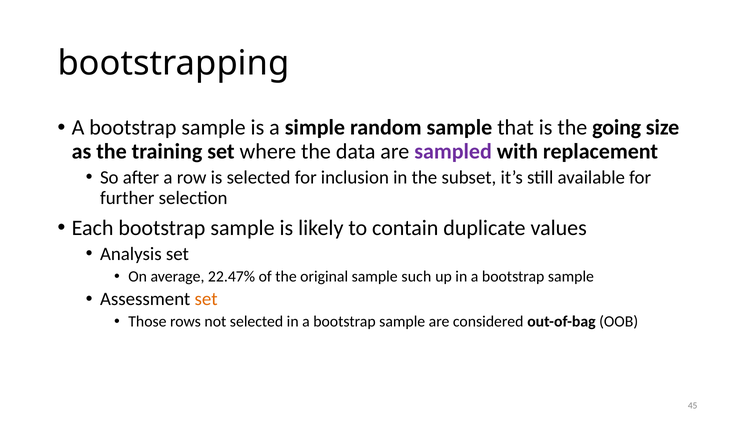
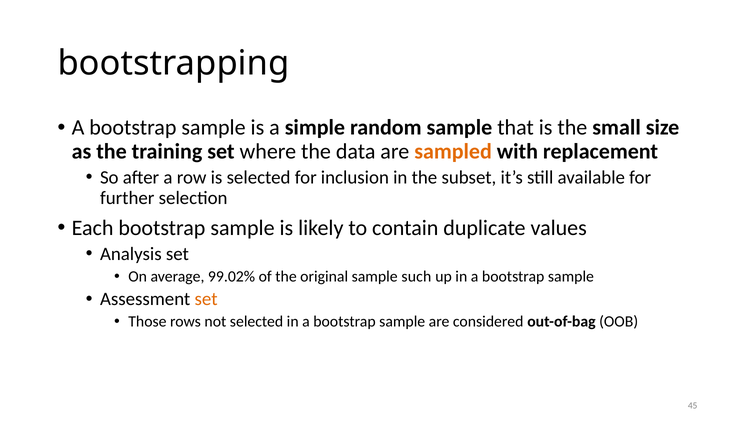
going: going -> small (617, 128)
sampled colour: purple -> orange (453, 151)
22.47%: 22.47% -> 99.02% (232, 276)
